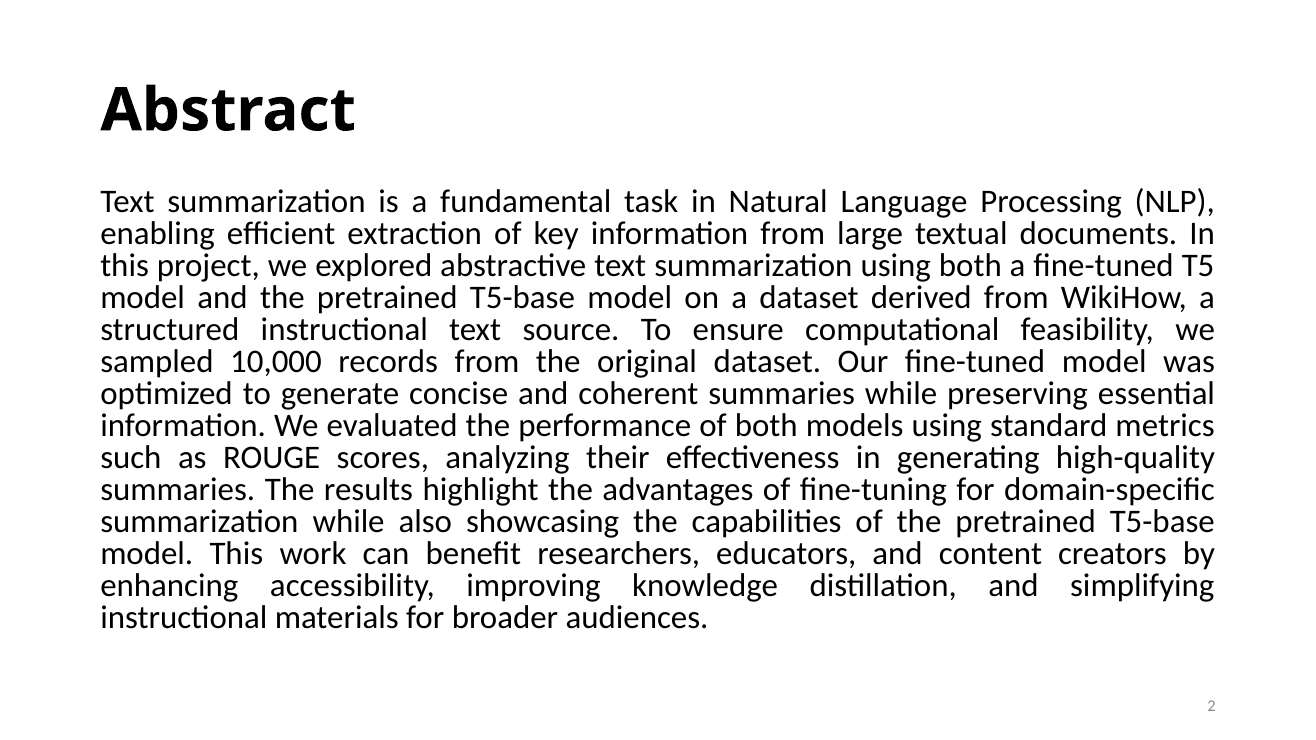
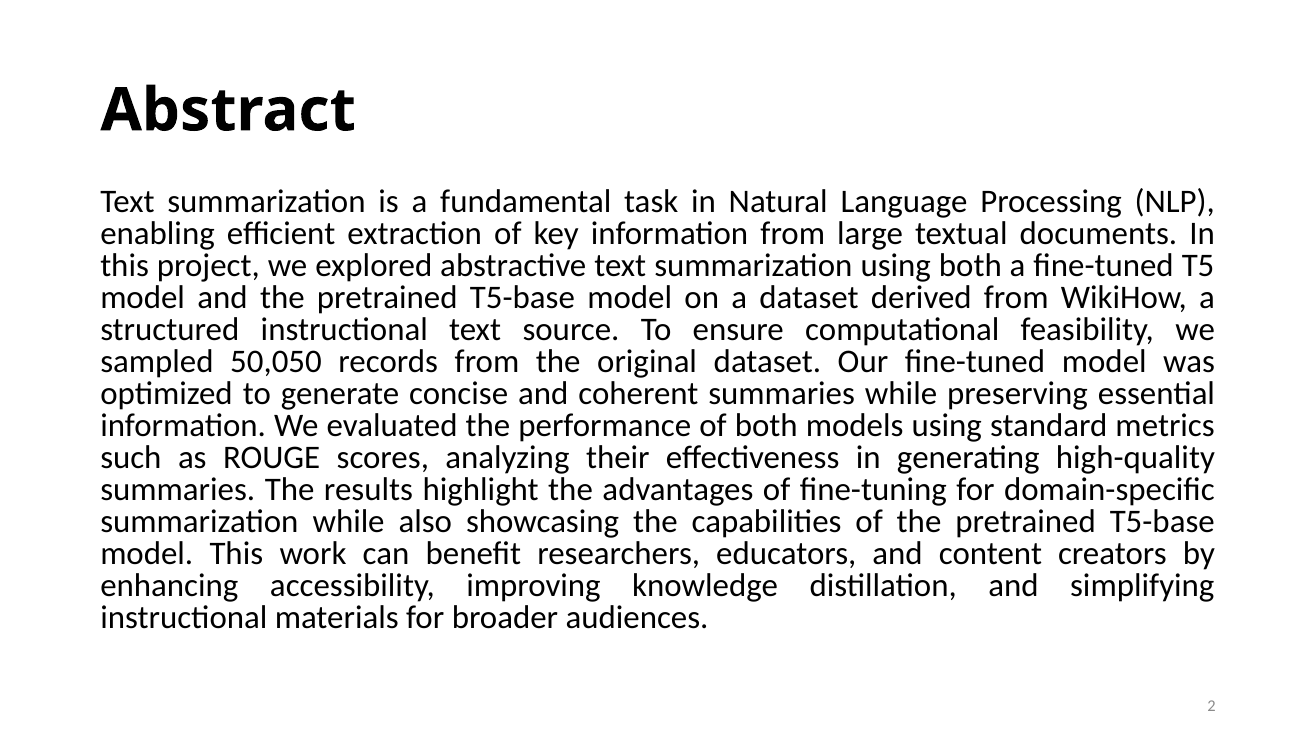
10,000: 10,000 -> 50,050 (276, 362)
